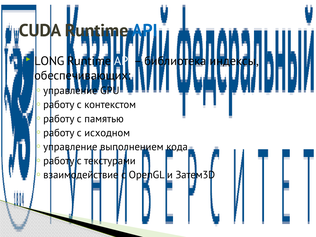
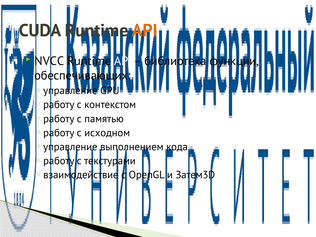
API colour: blue -> orange (145, 30)
LONG: LONG -> NVCC (49, 61)
индексы: индексы -> функции (234, 61)
